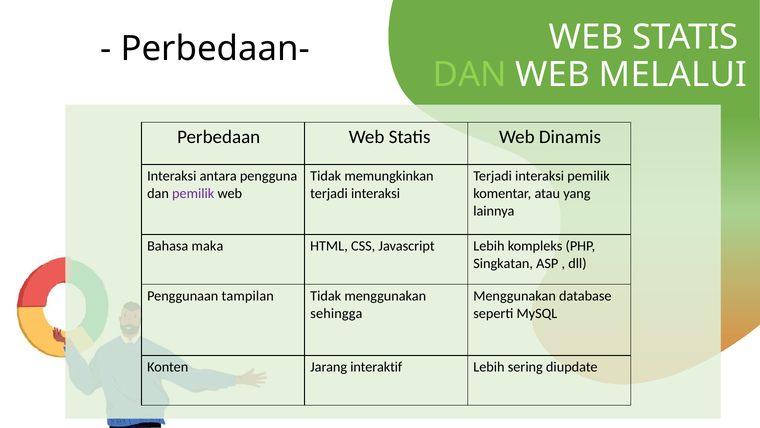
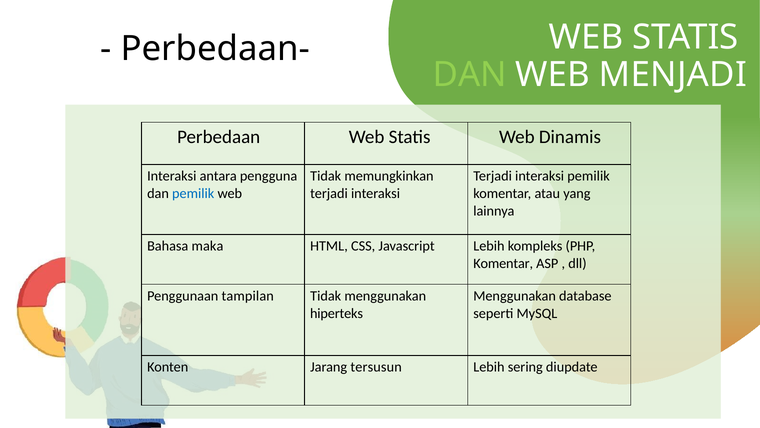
MELALUI: MELALUI -> MENJADI (673, 75)
pemilik colour: purple -> blue (193, 193)
Singkatan: Singkatan -> Komentar (503, 263)
sehingga: sehingga -> hiperteks (337, 313)
interaktif: interaktif -> tersusun (376, 367)
